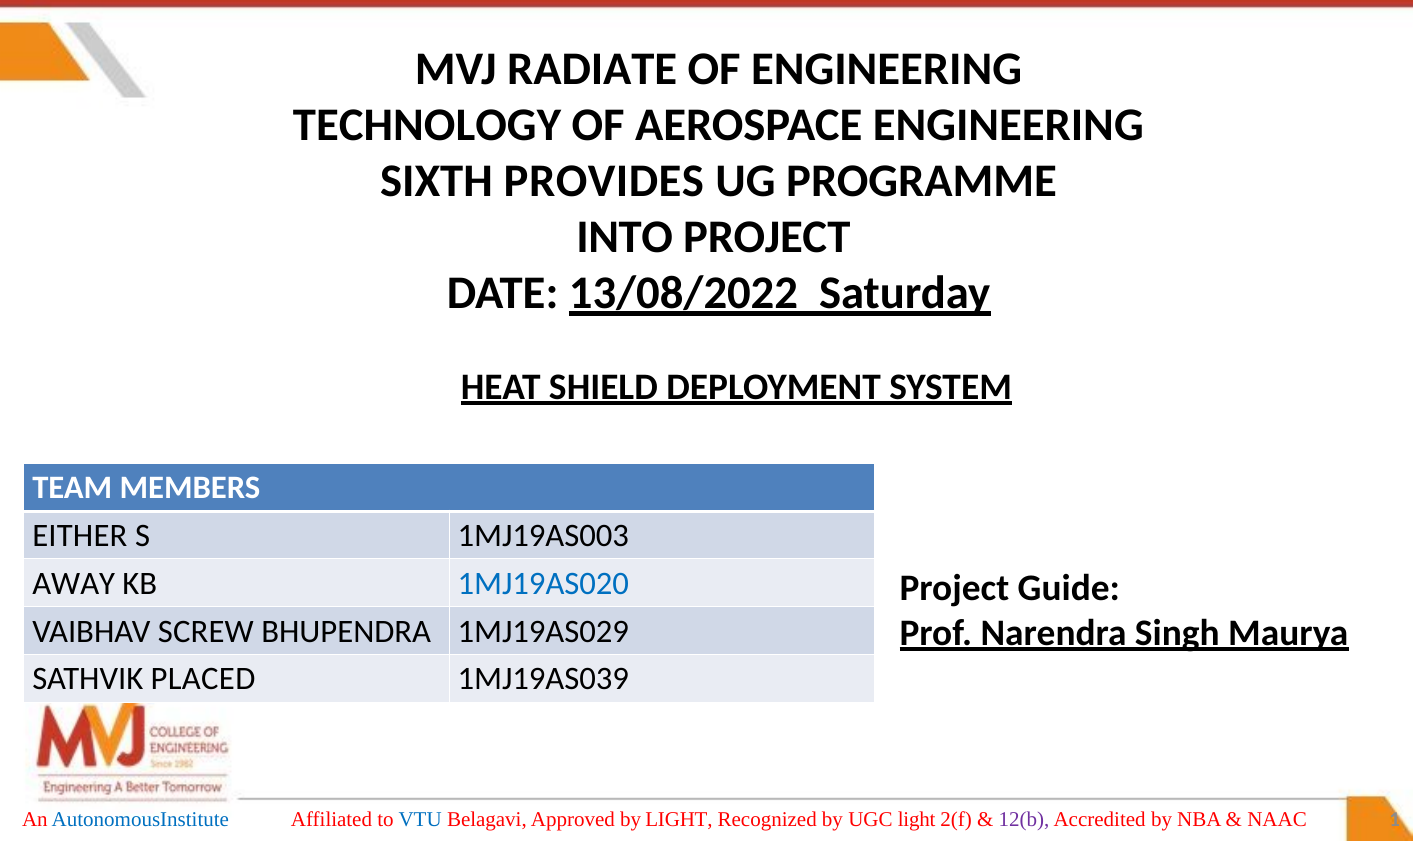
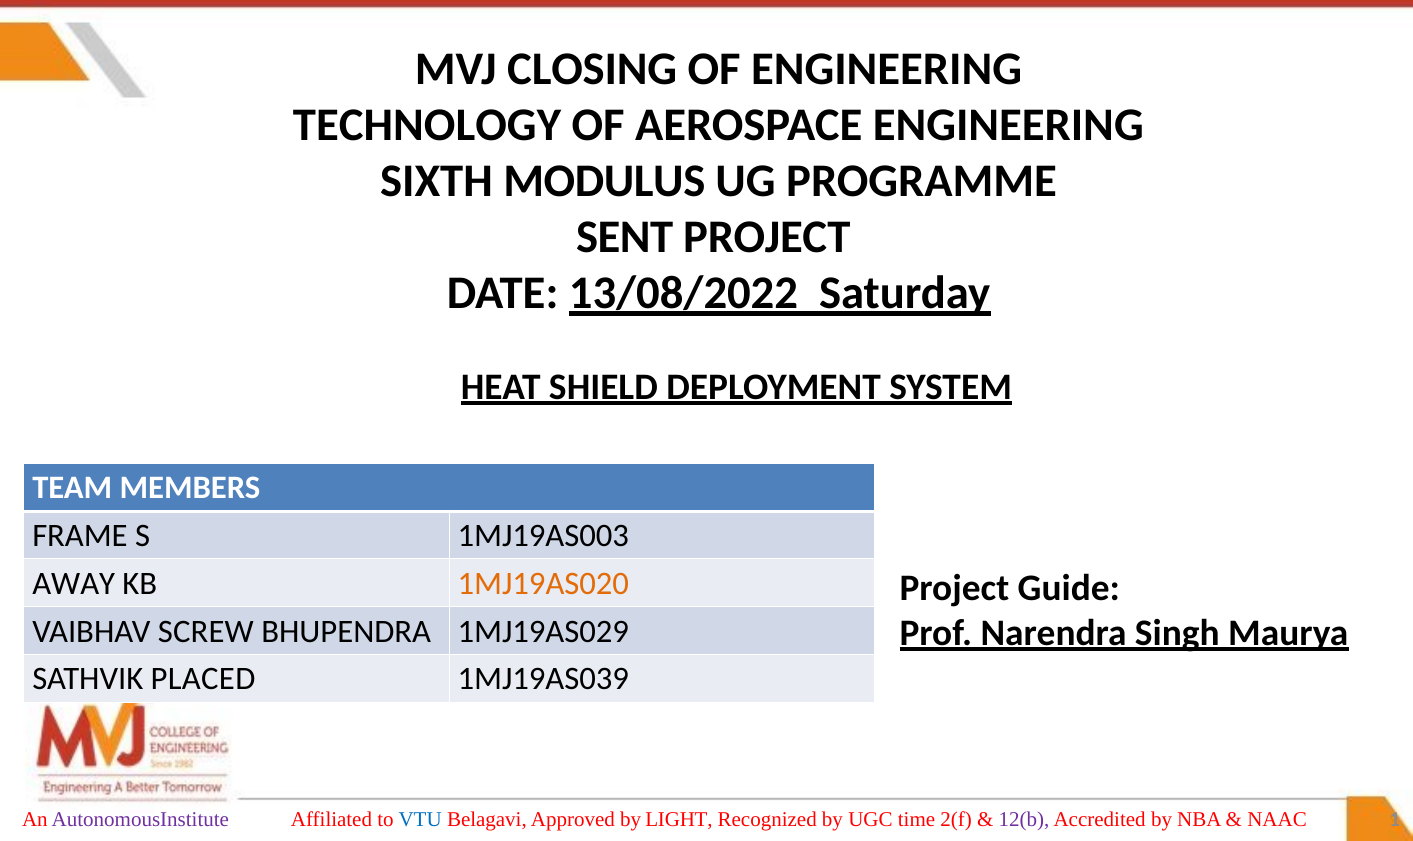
RADIATE: RADIATE -> CLOSING (592, 69)
PROVIDES: PROVIDES -> MODULUS (604, 181)
INTO: INTO -> SENT (625, 237)
EITHER: EITHER -> FRAME (80, 536)
1MJ19AS020 colour: blue -> orange (543, 584)
AutonomousInstitute colour: blue -> purple (140, 820)
UGC light: light -> time (917, 820)
